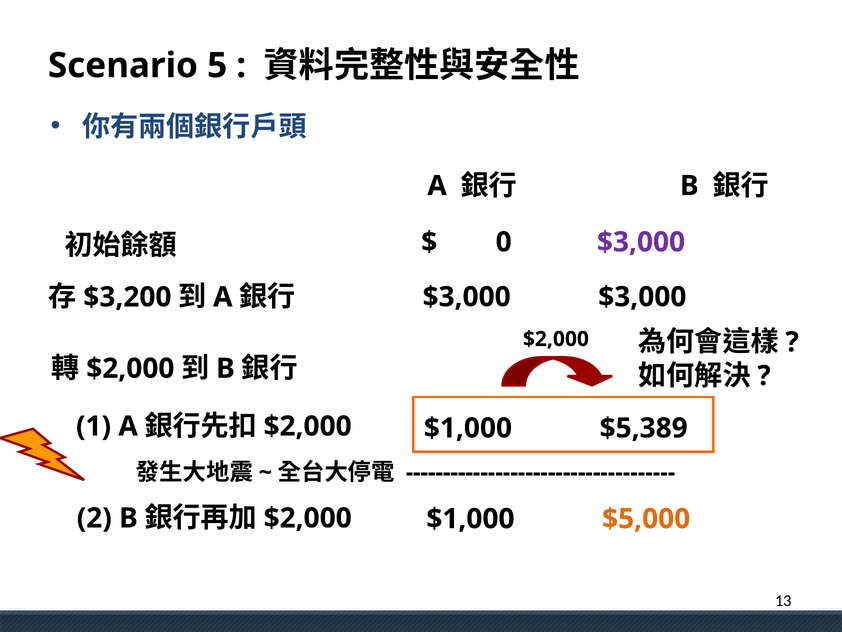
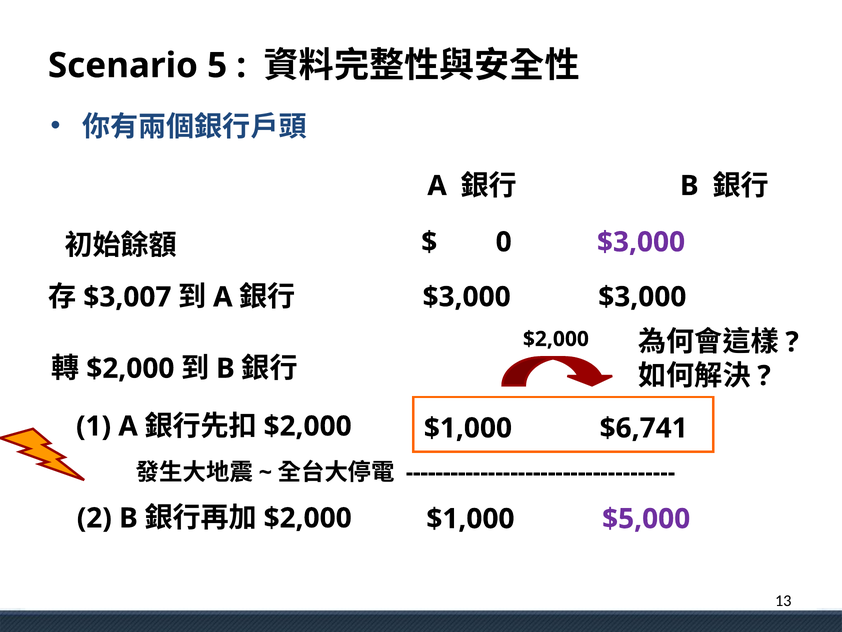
$3,200: $3,200 -> $3,007 (127, 297)
$5,389: $5,389 -> $6,741 (644, 428)
$5,000 colour: orange -> purple (646, 518)
